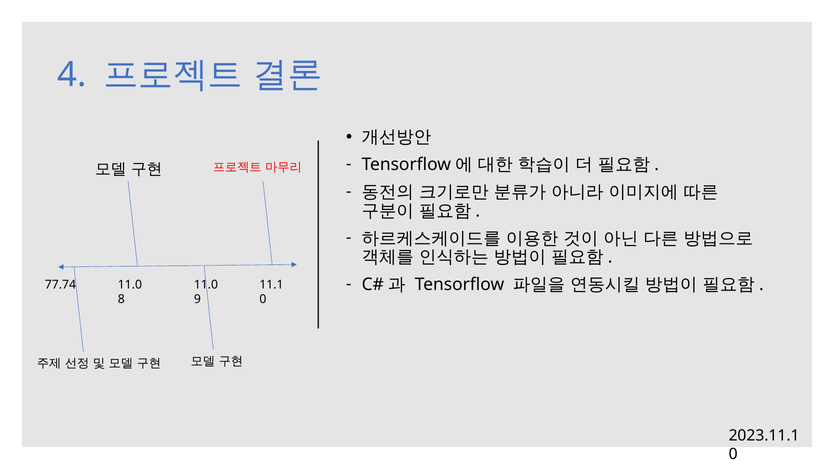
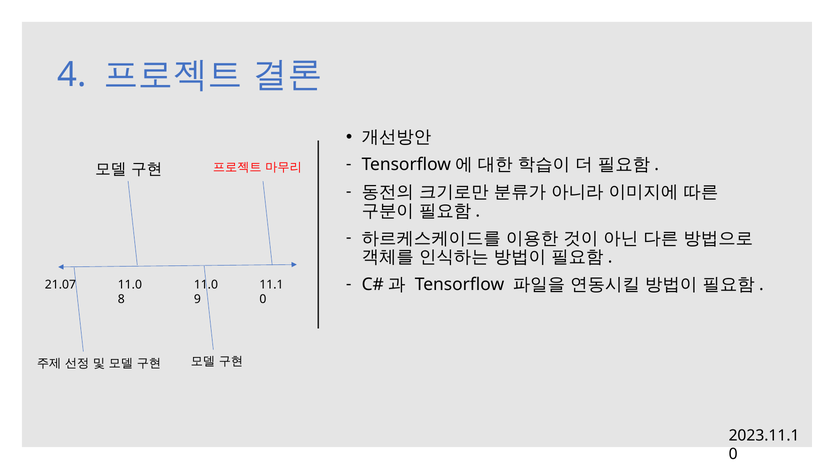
77.74: 77.74 -> 21.07 (60, 285)
